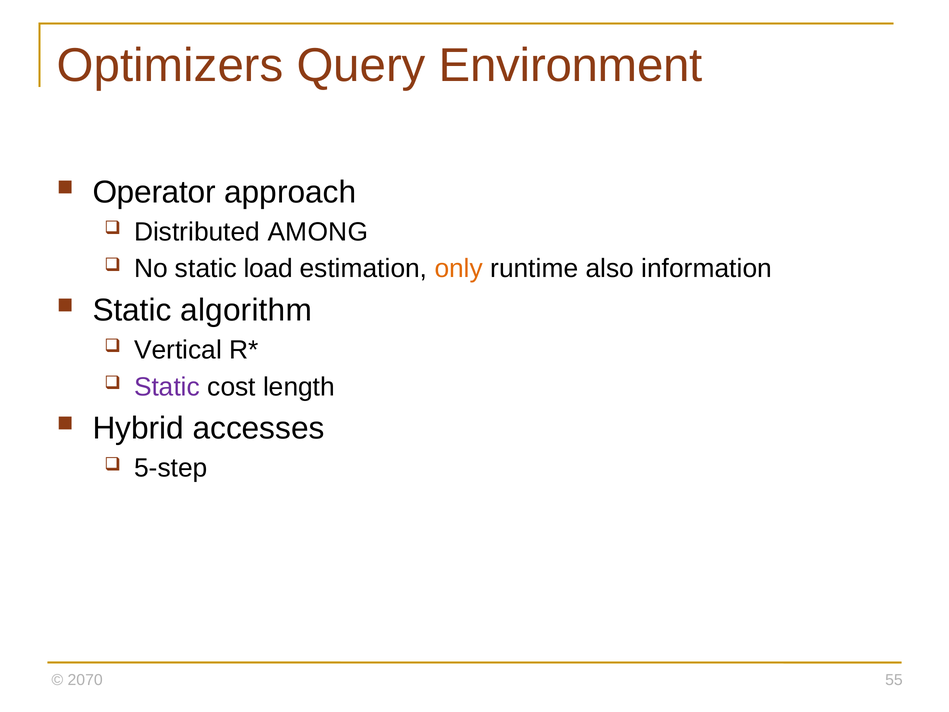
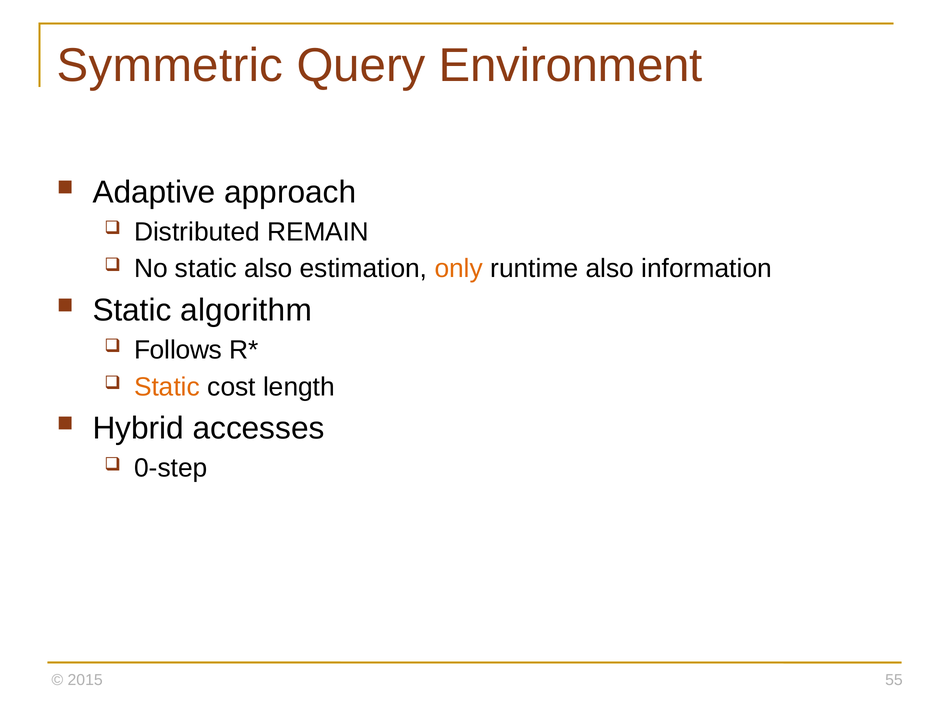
Optimizers: Optimizers -> Symmetric (170, 65)
Operator: Operator -> Adaptive (154, 192)
AMONG: AMONG -> REMAIN (318, 232)
static load: load -> also (268, 269)
Vertical: Vertical -> Follows (178, 350)
Static colour: purple -> orange (167, 387)
5-step: 5-step -> 0-step (171, 468)
2070: 2070 -> 2015 (85, 680)
